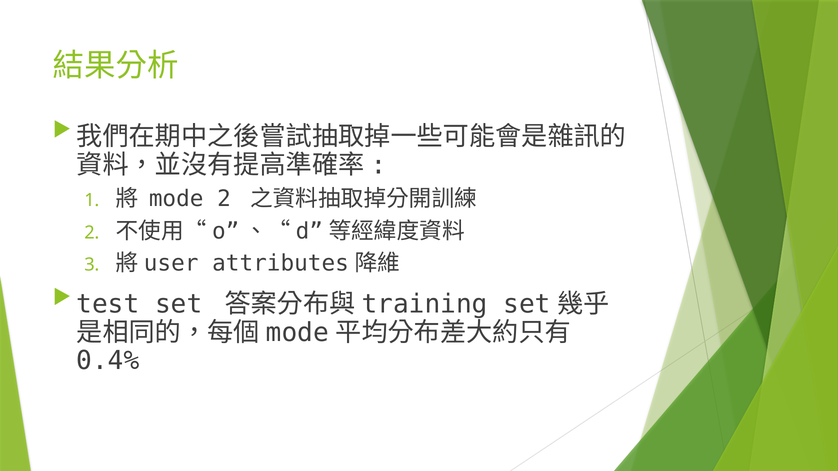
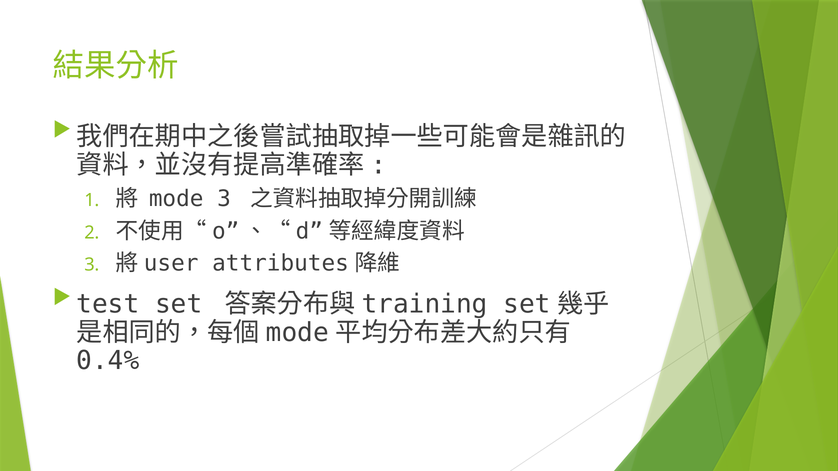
mode 2: 2 -> 3 (224, 199)
